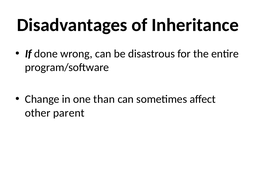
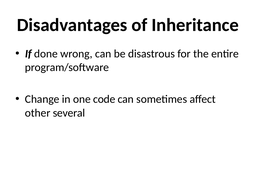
than: than -> code (104, 99)
parent: parent -> several (69, 113)
